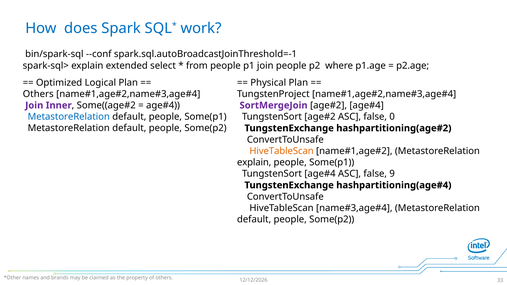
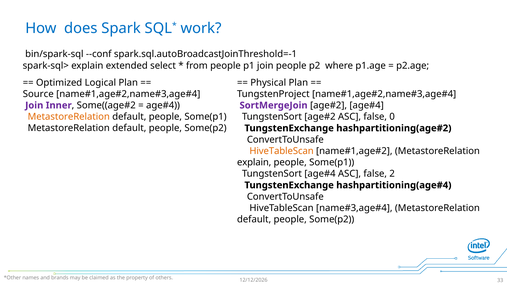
Others: Others -> Source (38, 94)
MetastoreRelation colour: blue -> orange (69, 117)
9: 9 -> 2 (392, 174)
